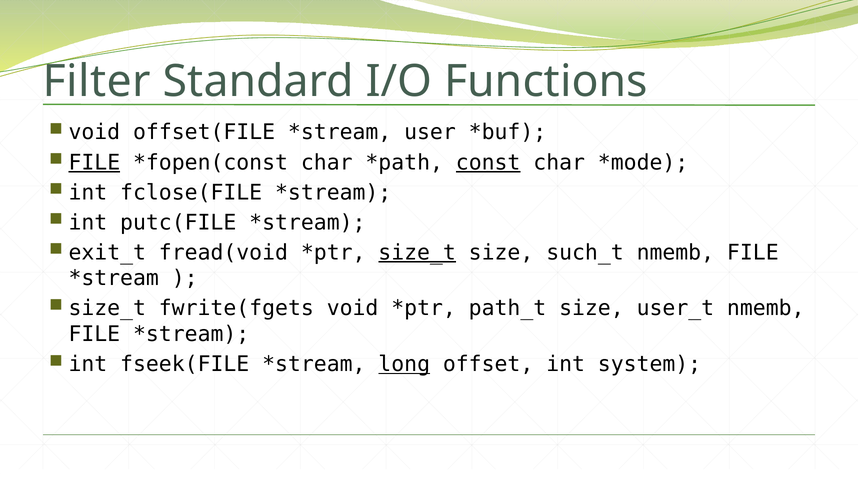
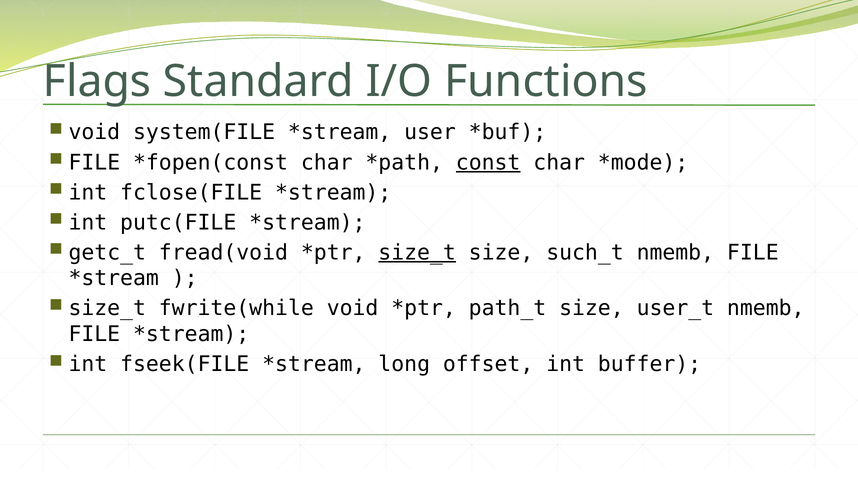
Filter: Filter -> Flags (97, 81)
offset(FILE: offset(FILE -> system(FILE (204, 132)
FILE underline: present -> none (94, 162)
exit_t: exit_t -> getc_t (107, 252)
fwrite(fgets: fwrite(fgets -> fwrite(while (236, 308)
long underline: present -> none (404, 364)
system: system -> buffer (650, 364)
